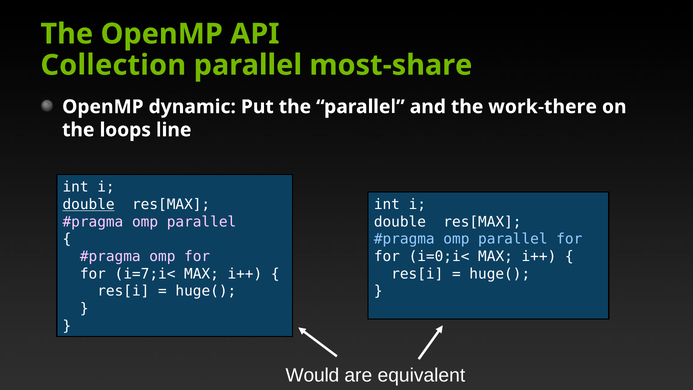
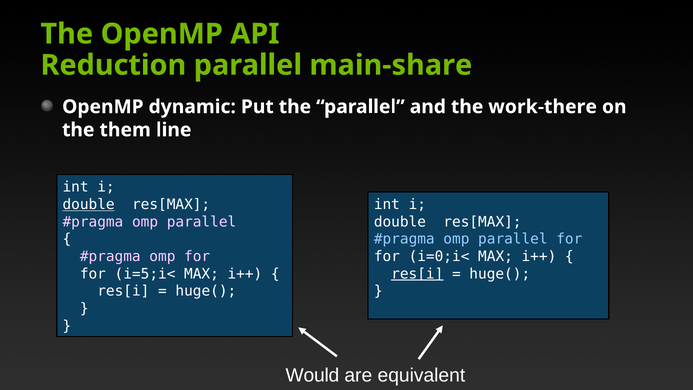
Collection: Collection -> Reduction (113, 65)
most-share: most-share -> main-share (391, 65)
loops: loops -> them (125, 130)
i=7;i<: i=7;i< -> i=5;i< (145, 274)
res[i underline: none -> present (417, 274)
